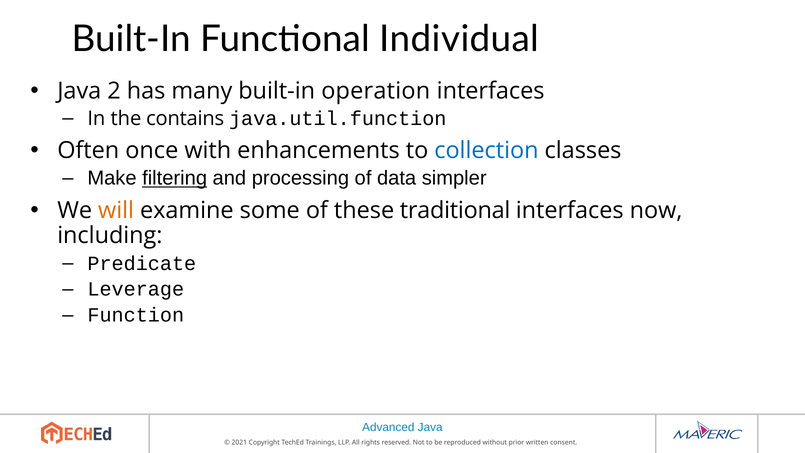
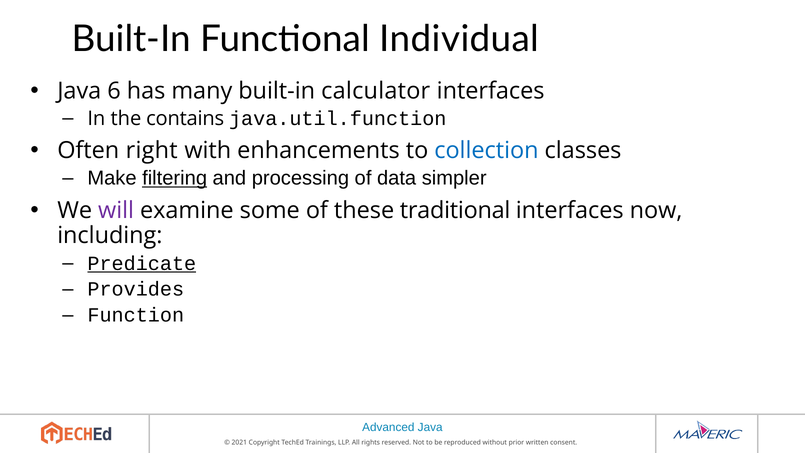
2: 2 -> 6 (114, 91)
operation: operation -> calculator (376, 91)
once: once -> right (152, 151)
will colour: orange -> purple (116, 210)
Predicate underline: none -> present (142, 263)
Leverage: Leverage -> Provides (136, 289)
